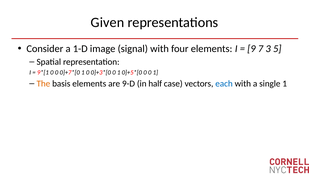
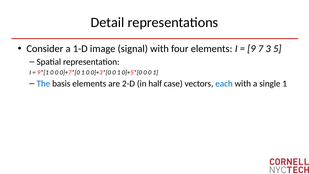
Given: Given -> Detail (108, 22)
The colour: orange -> blue (43, 84)
9-D: 9-D -> 2-D (129, 84)
